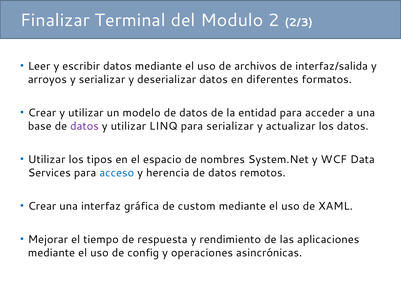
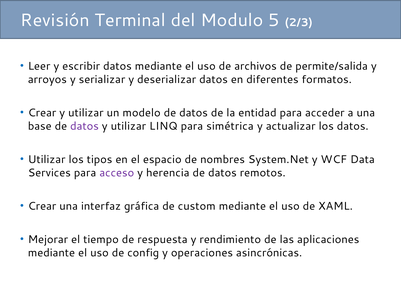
Finalizar: Finalizar -> Revisión (55, 20)
2: 2 -> 5 (274, 20)
interfaz/salida: interfaz/salida -> permite/salida (332, 66)
para serializar: serializar -> simétrica (230, 126)
acceso colour: blue -> purple (117, 173)
